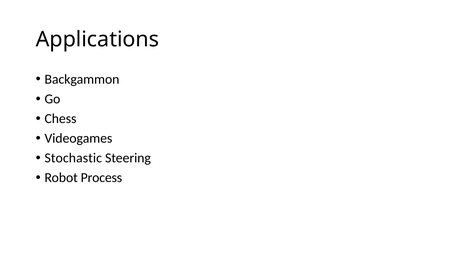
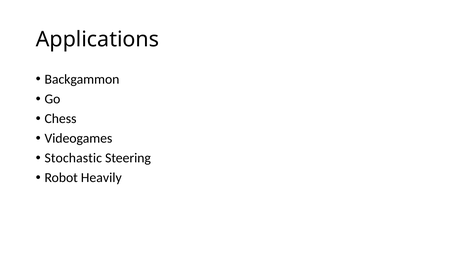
Process: Process -> Heavily (101, 178)
